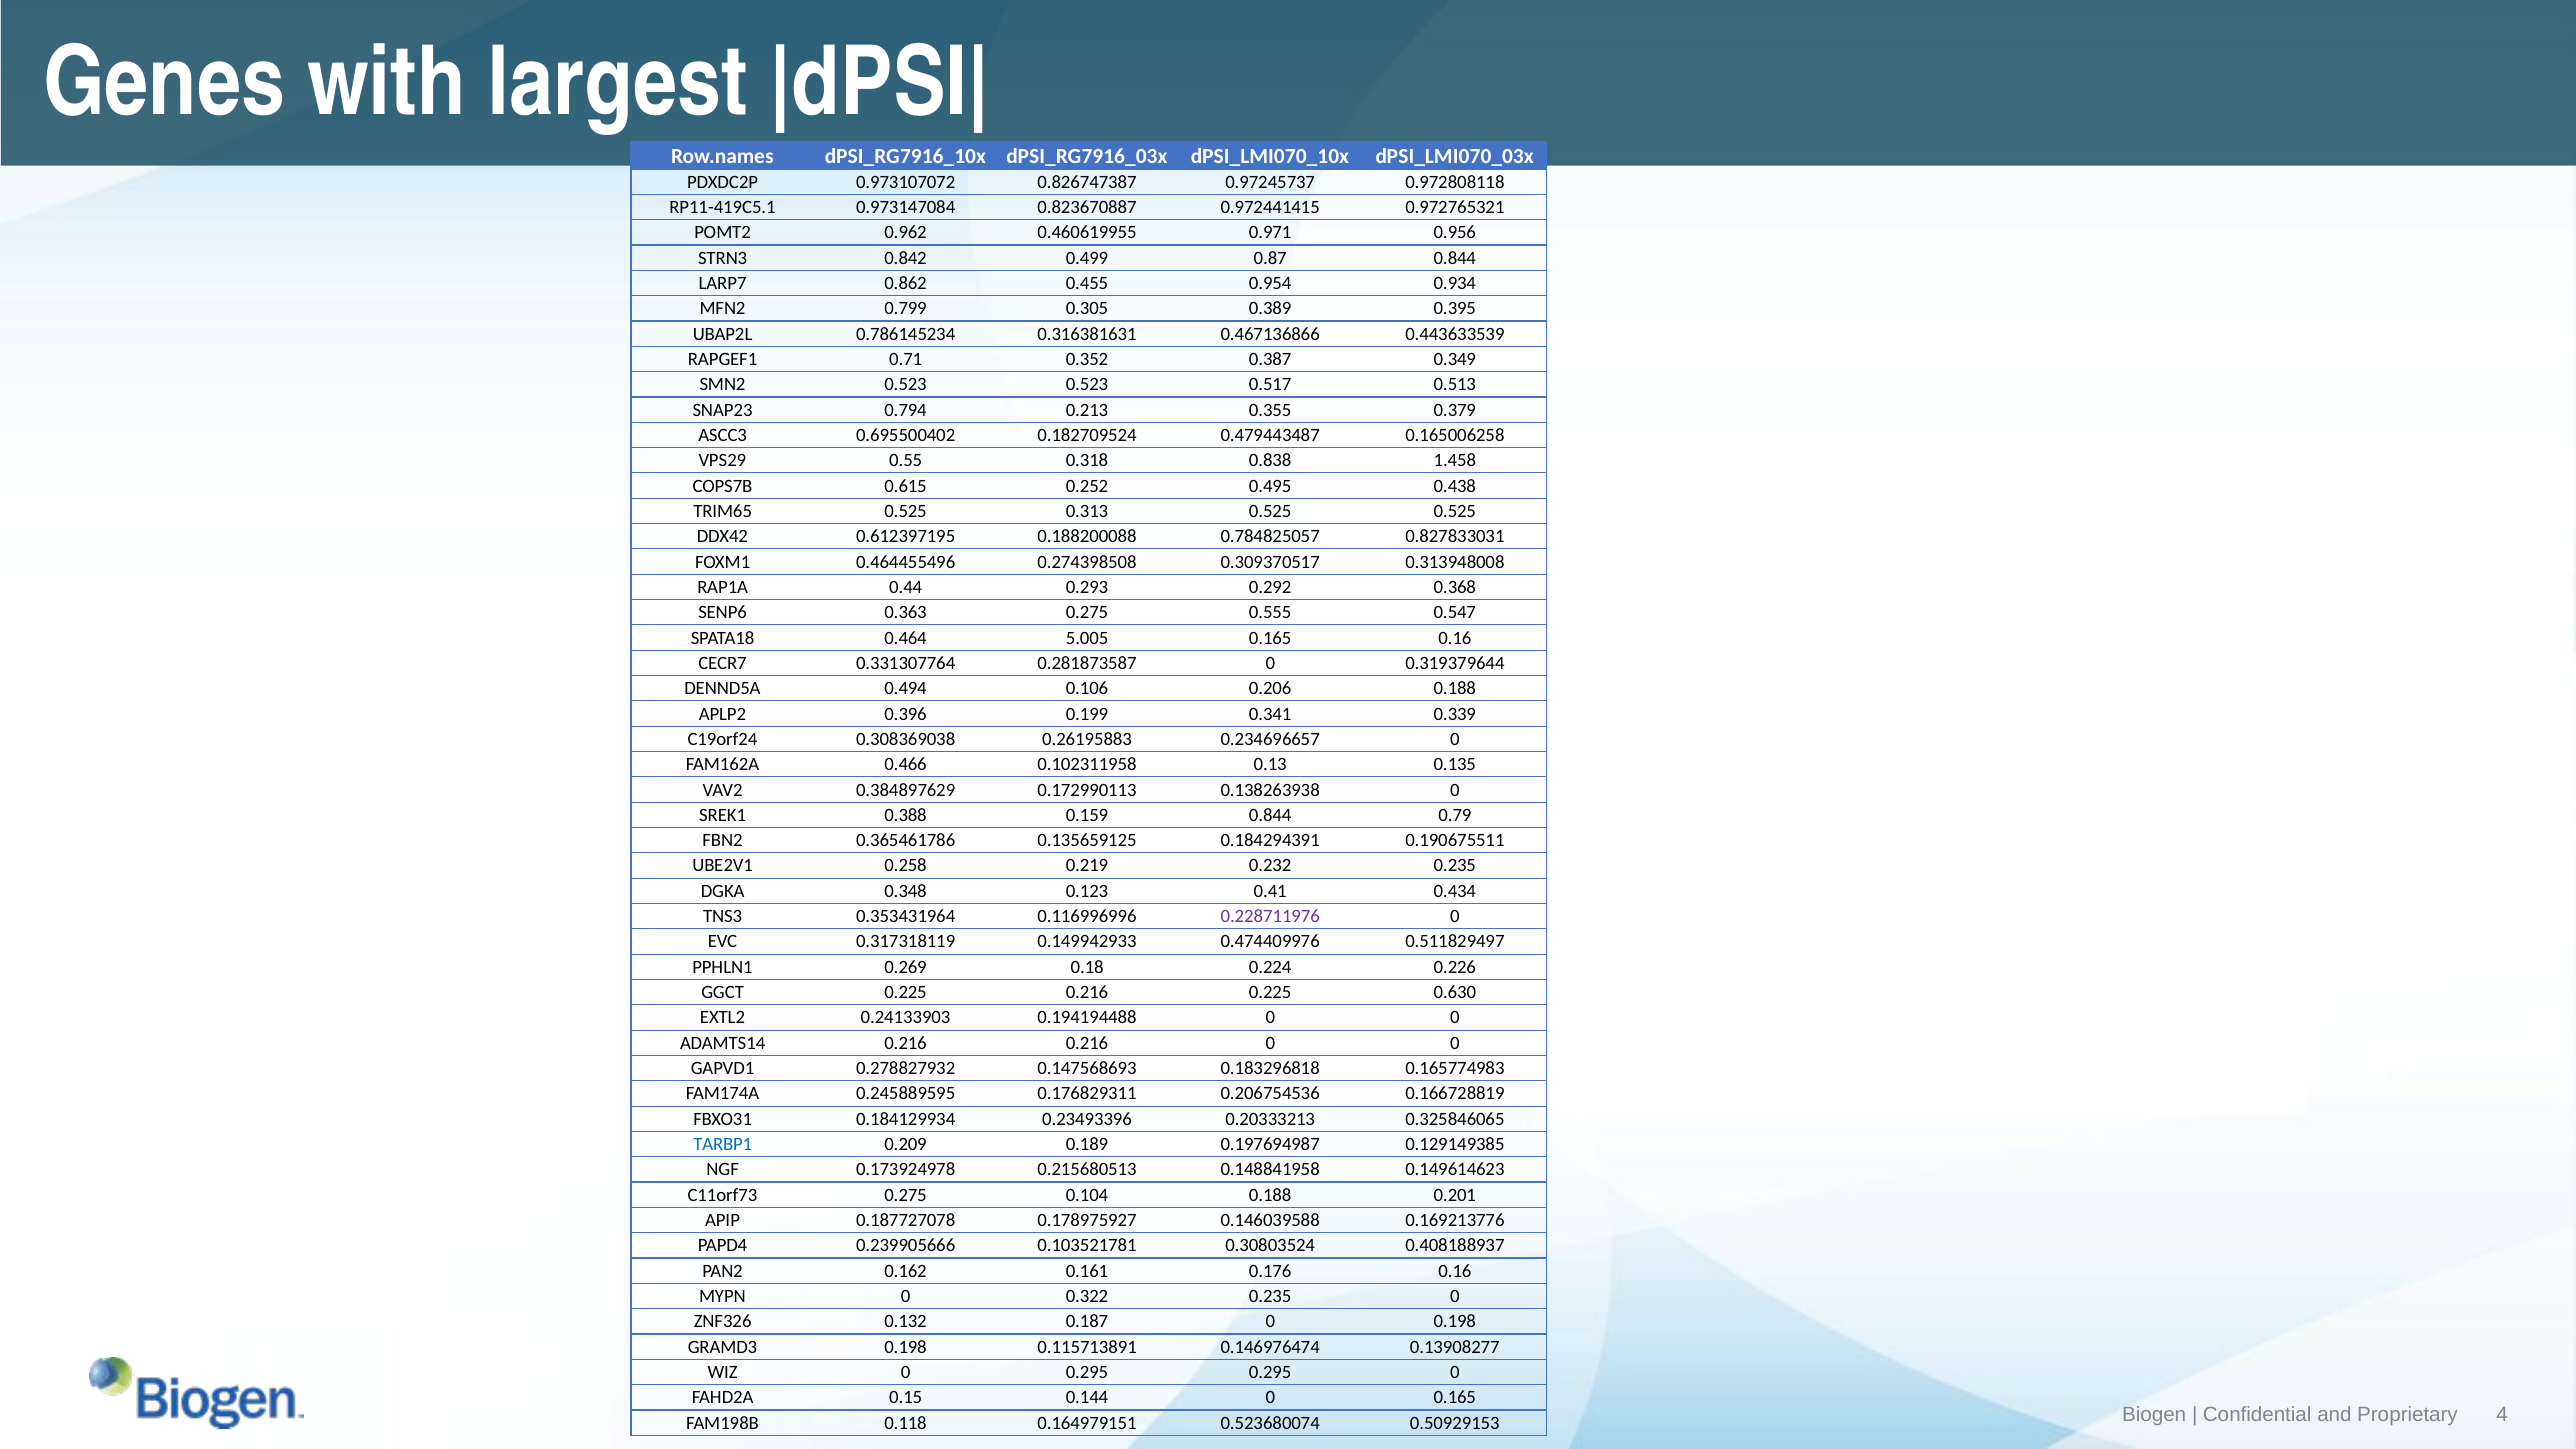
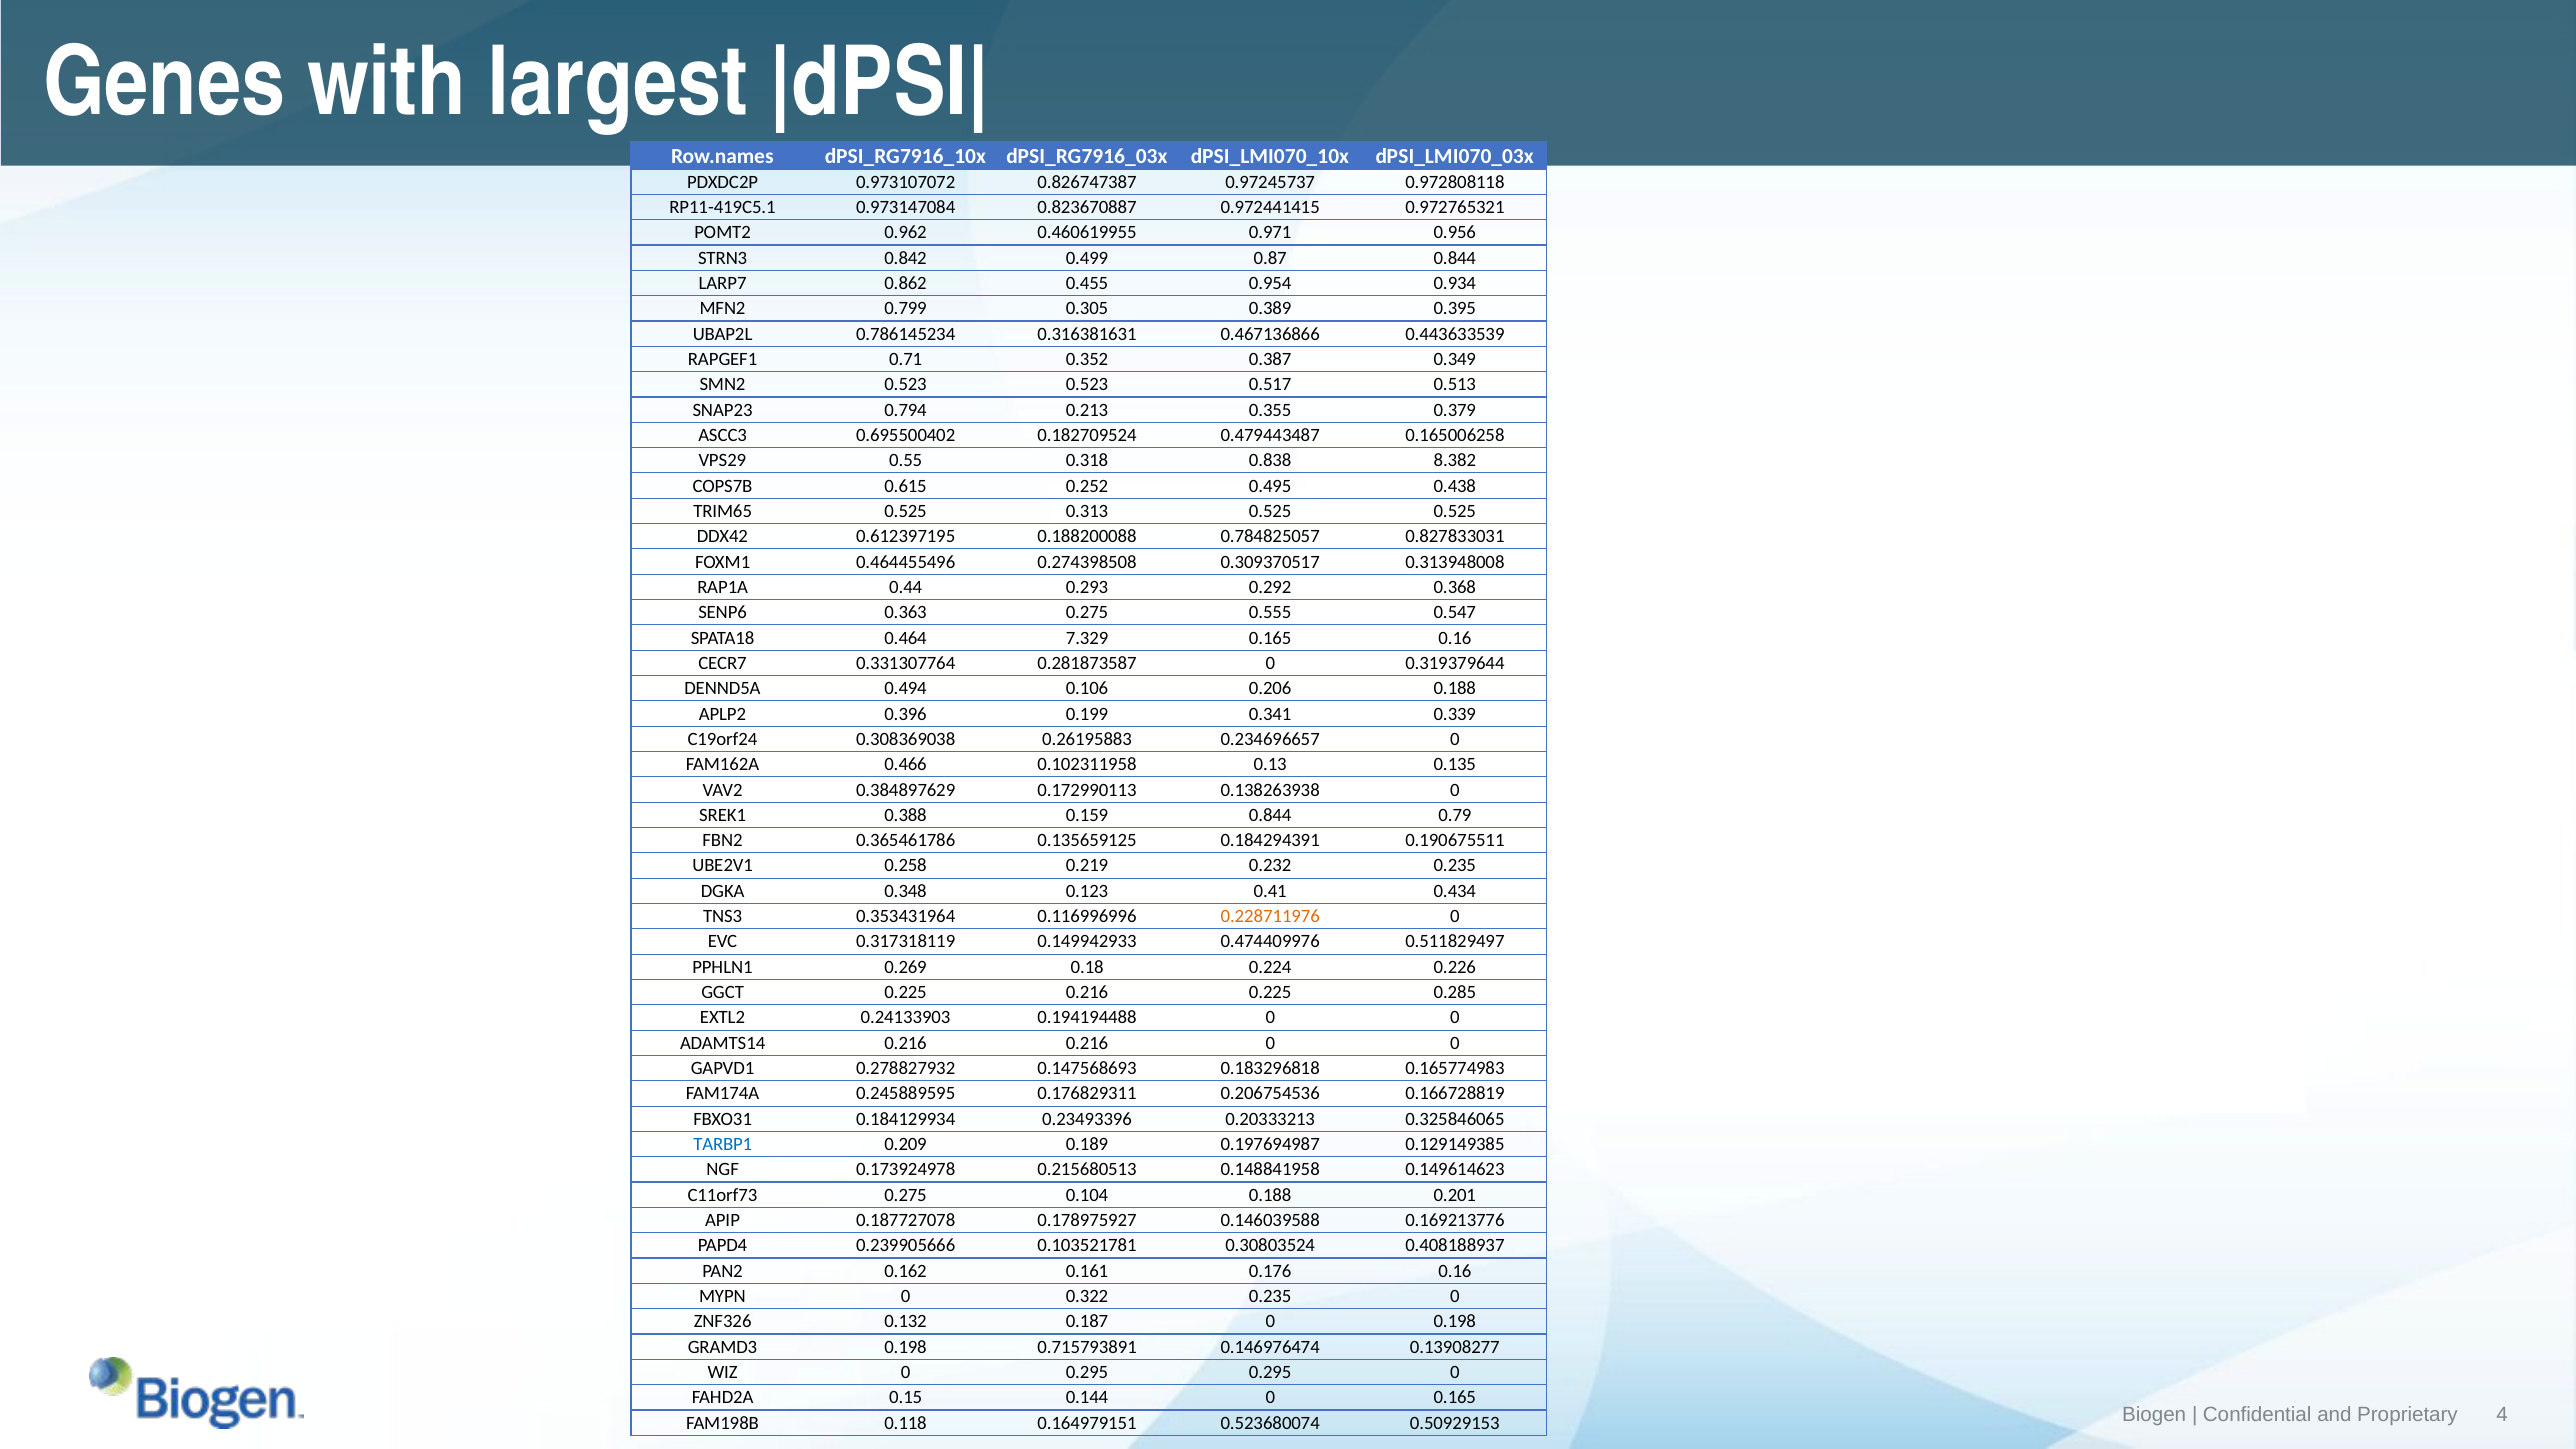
1.458: 1.458 -> 8.382 (1455, 461)
5.005: 5.005 -> 7.329 (1087, 638)
0.228711976 colour: purple -> orange (1270, 916)
0.630: 0.630 -> 0.285 (1455, 992)
0.115713891: 0.115713891 -> 0.715793891 (1087, 1347)
